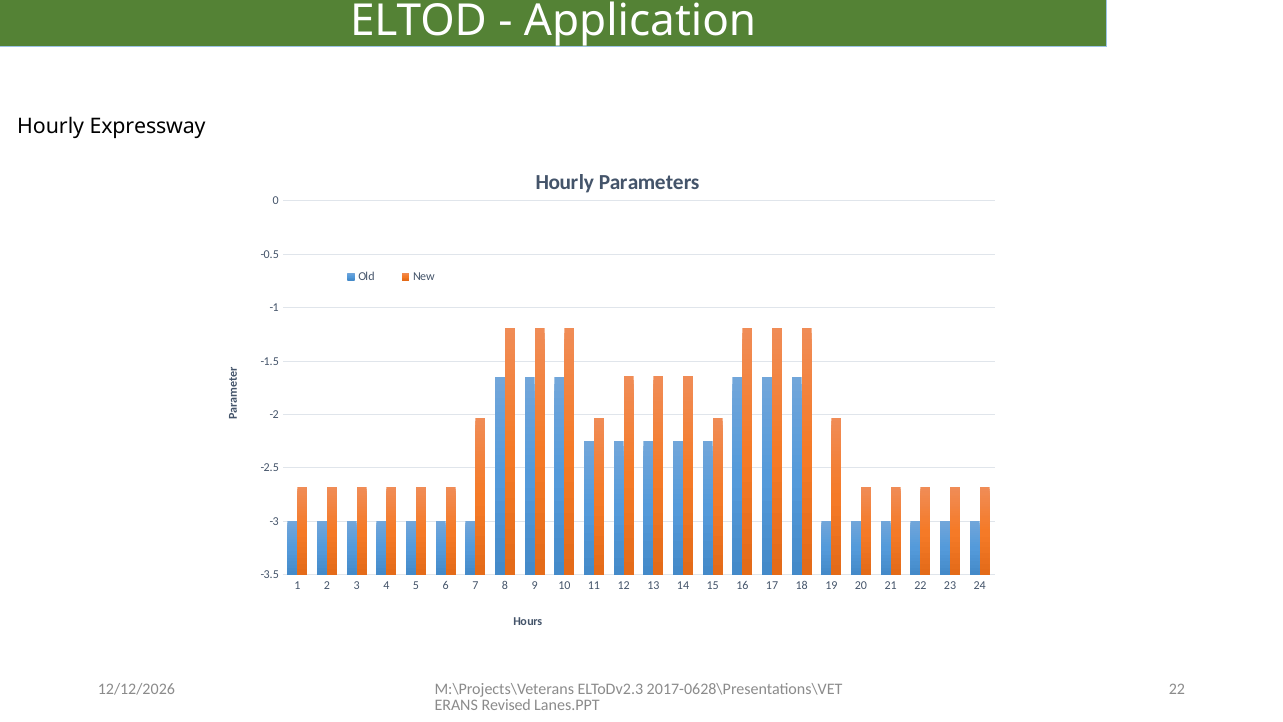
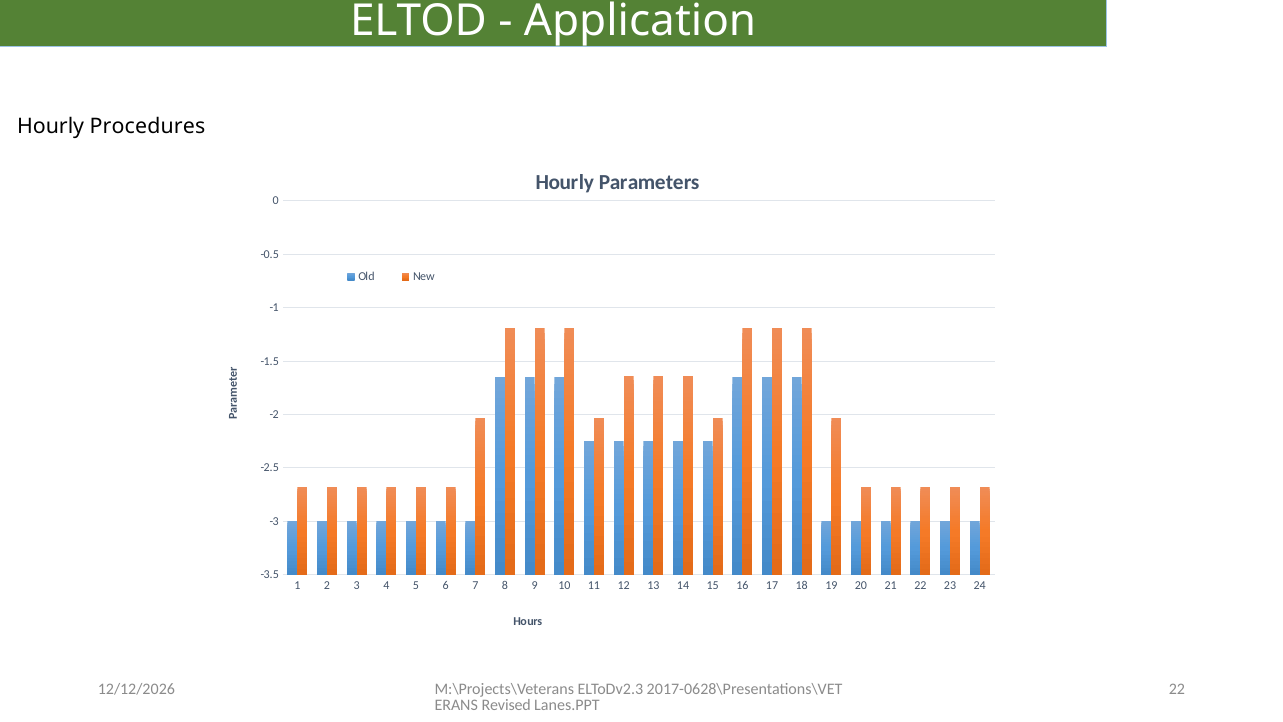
Expressway: Expressway -> Procedures (147, 127)
